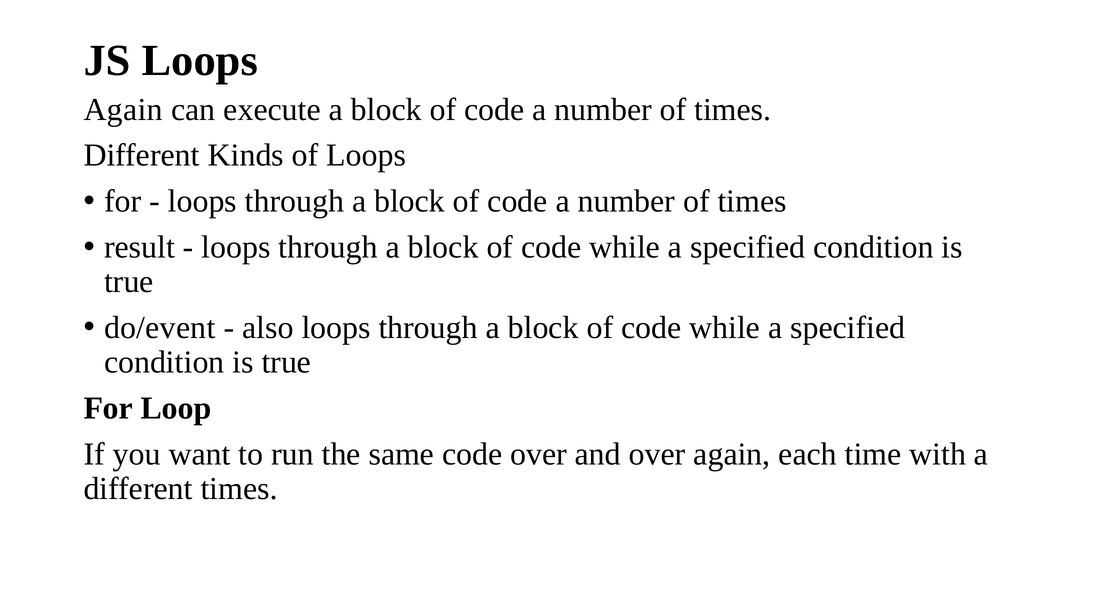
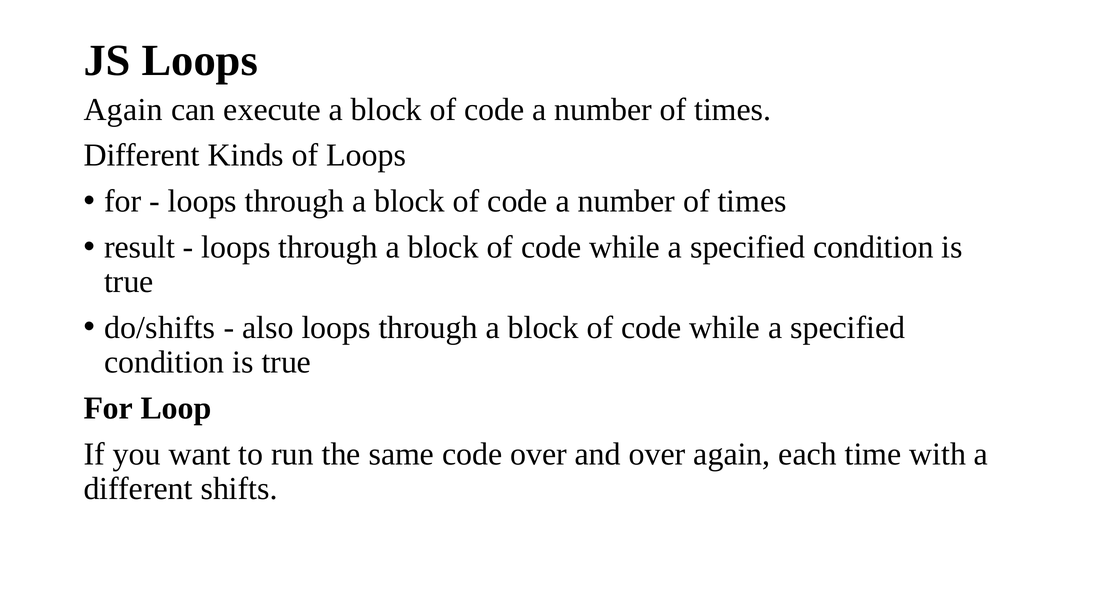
do/event: do/event -> do/shifts (160, 328)
different times: times -> shifts (239, 489)
